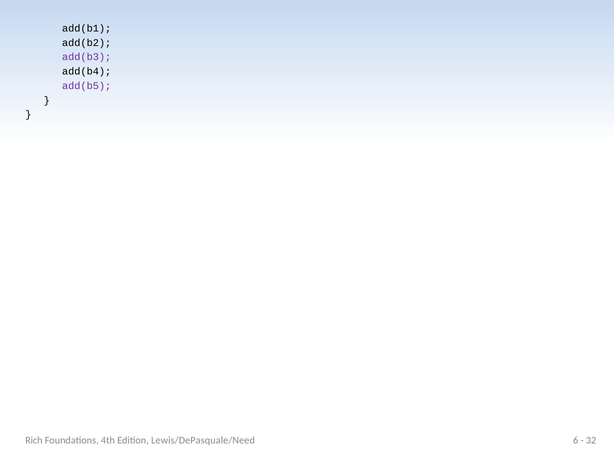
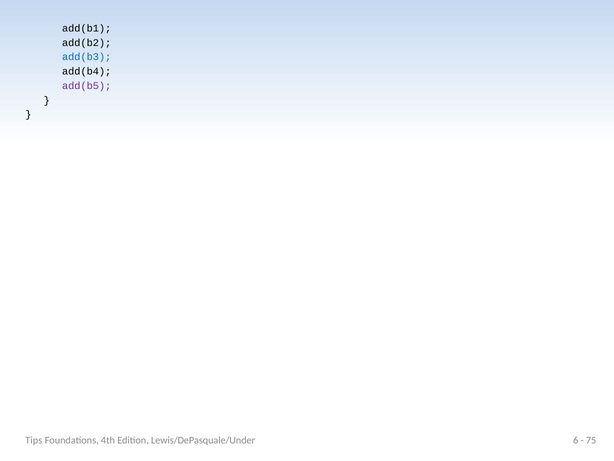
add(b3 colour: purple -> blue (87, 57)
Rich: Rich -> Tips (34, 440)
Lewis/DePasquale/Need: Lewis/DePasquale/Need -> Lewis/DePasquale/Under (203, 440)
32: 32 -> 75 (591, 440)
